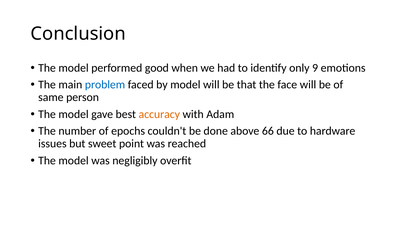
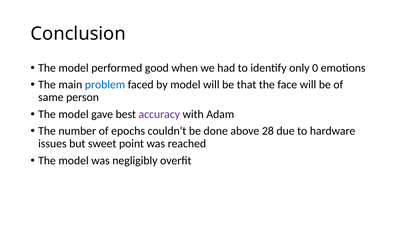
9: 9 -> 0 (315, 68)
accuracy colour: orange -> purple (159, 114)
66: 66 -> 28 (268, 131)
